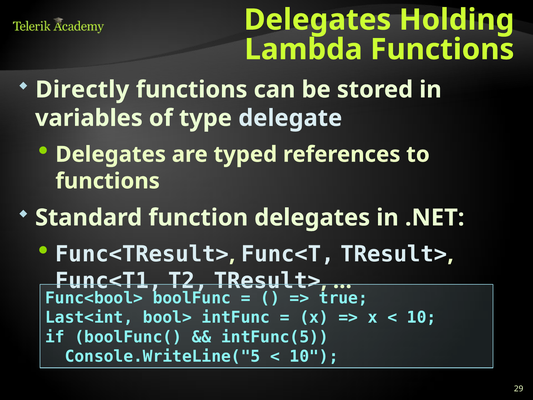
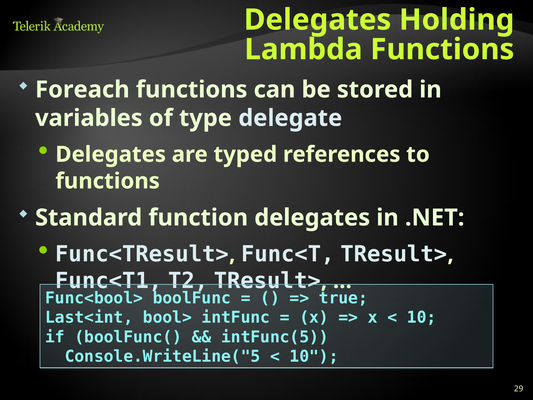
Directly: Directly -> Foreach (82, 90)
